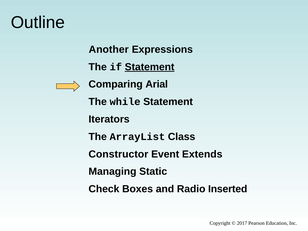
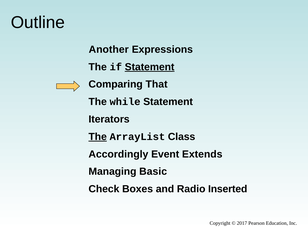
Arial: Arial -> That (157, 84)
The underline: none -> present (98, 137)
Constructor: Constructor -> Accordingly (118, 154)
Static: Static -> Basic (153, 172)
